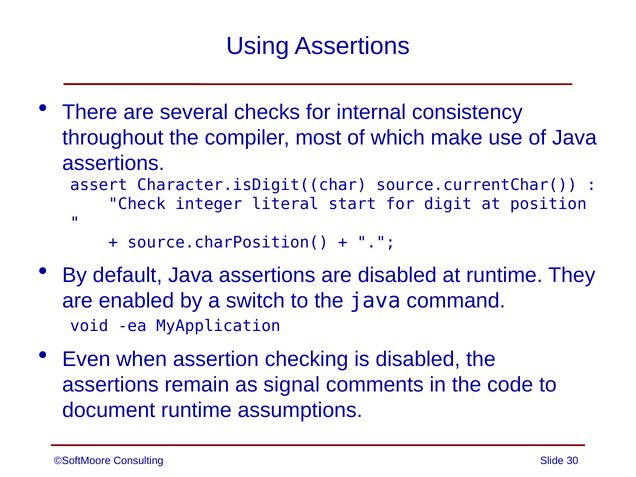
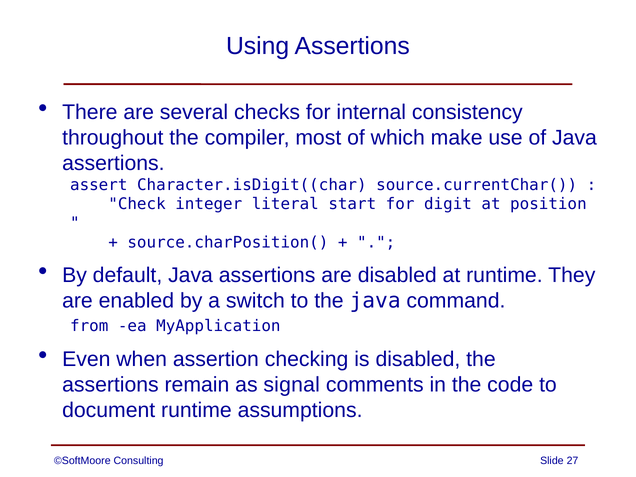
void: void -> from (89, 326)
30: 30 -> 27 (573, 461)
